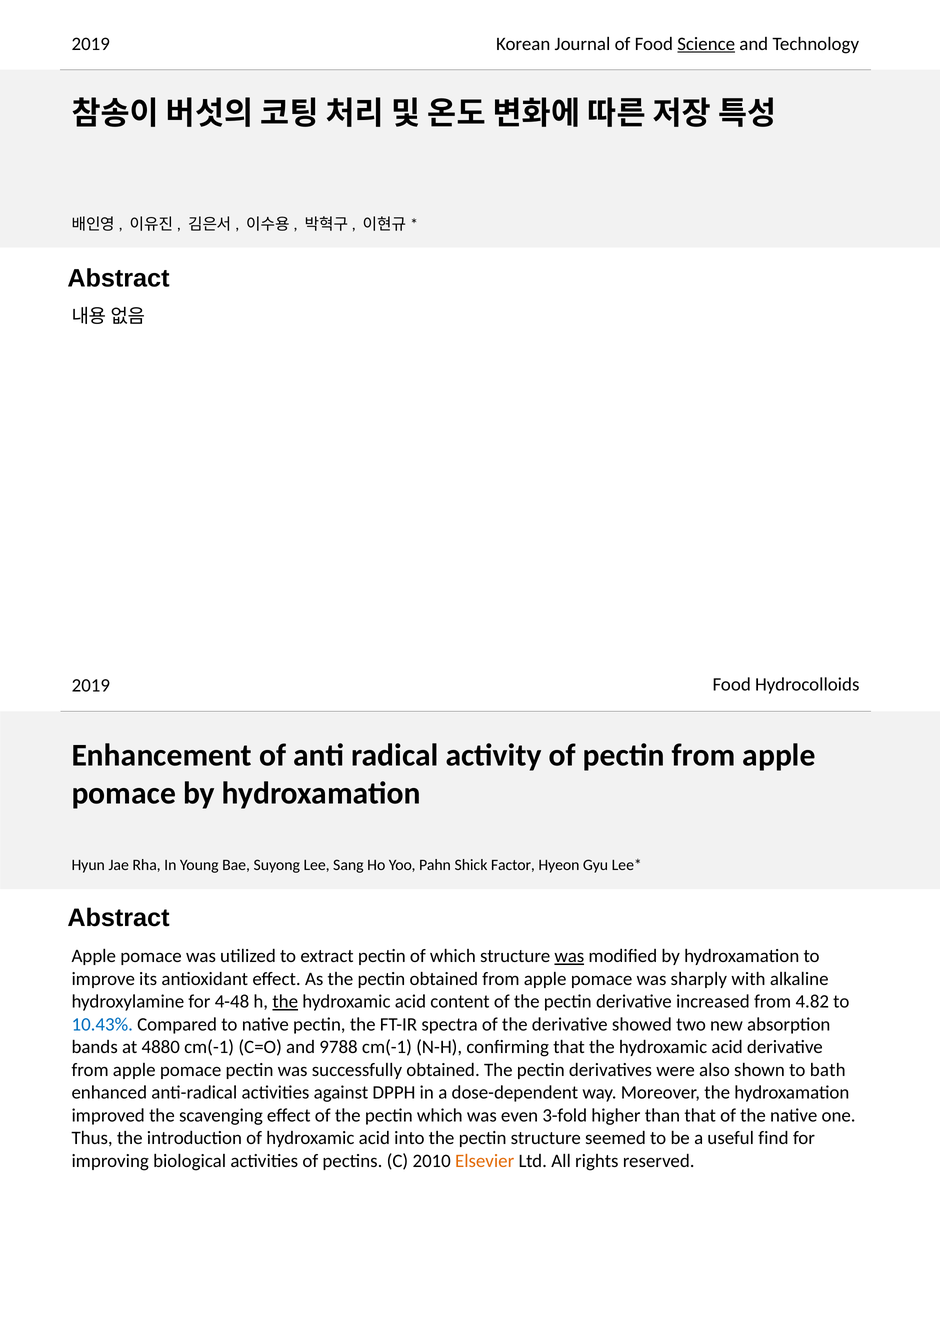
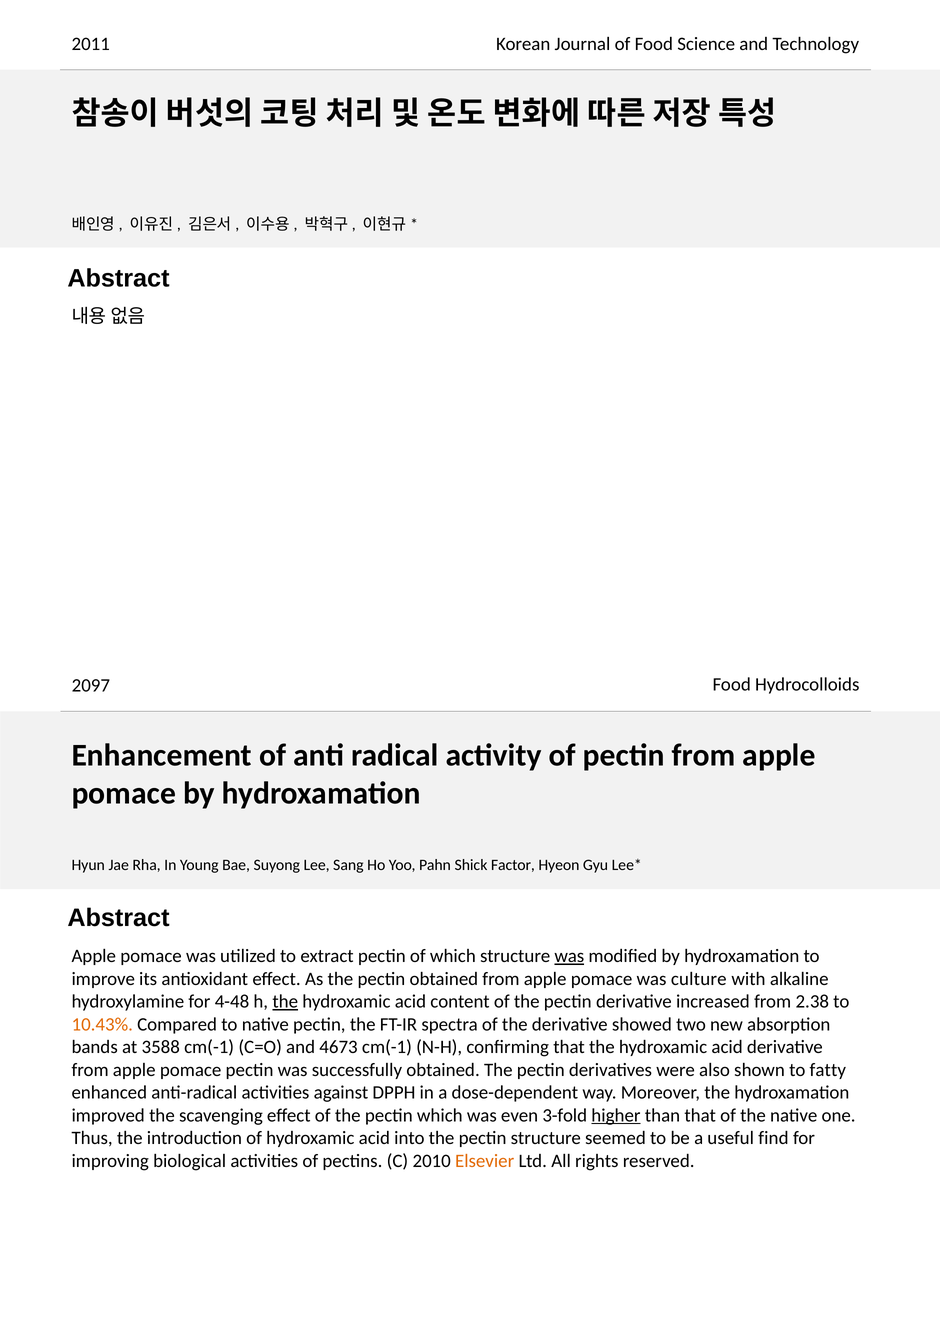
2019: 2019 -> 2011 (91, 44)
Science underline: present -> none (706, 44)
2019: 2019 -> 2097 (91, 685)
sharply: sharply -> culture (699, 978)
4.82: 4.82 -> 2.38 (812, 1001)
10.43% colour: blue -> orange (102, 1024)
4880: 4880 -> 3588 (161, 1047)
9788: 9788 -> 4673 (339, 1047)
bath: bath -> fatty (828, 1069)
higher underline: none -> present (616, 1115)
